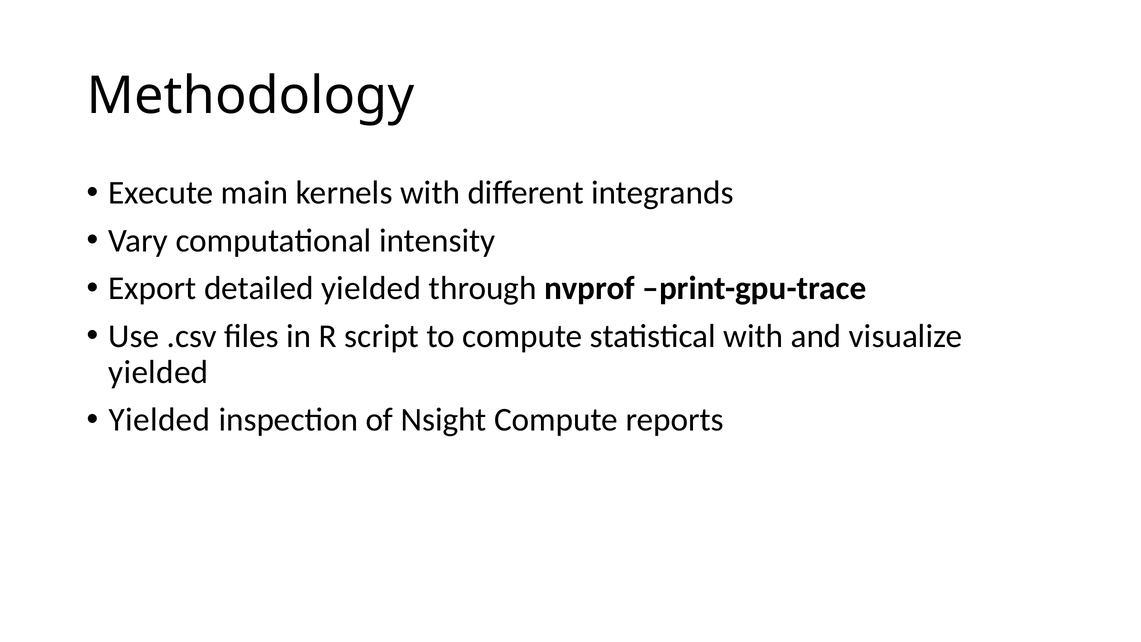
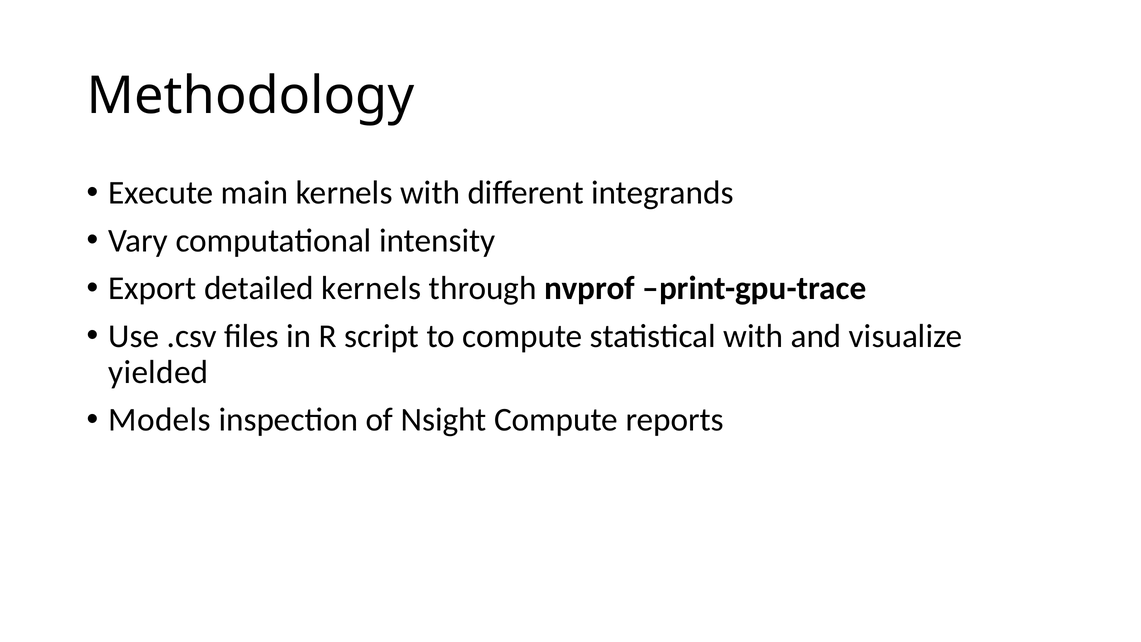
detailed yielded: yielded -> kernels (371, 288)
Yielded: Yielded -> Models (160, 420)
